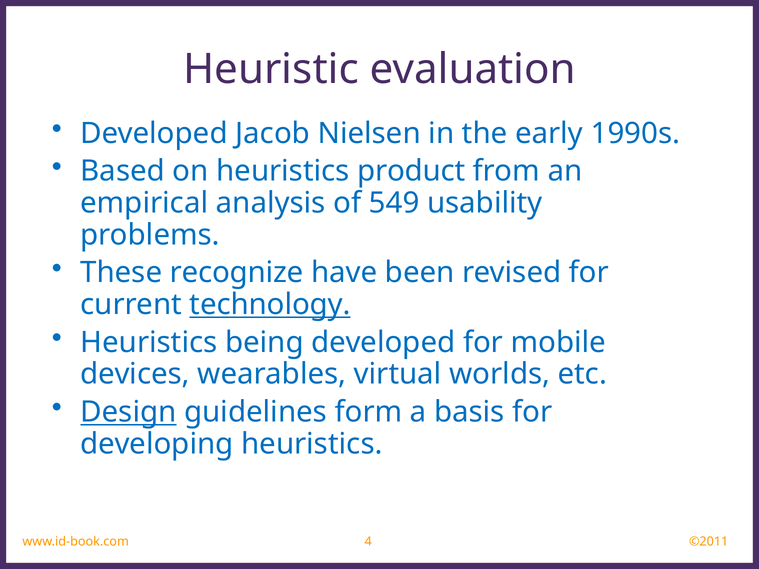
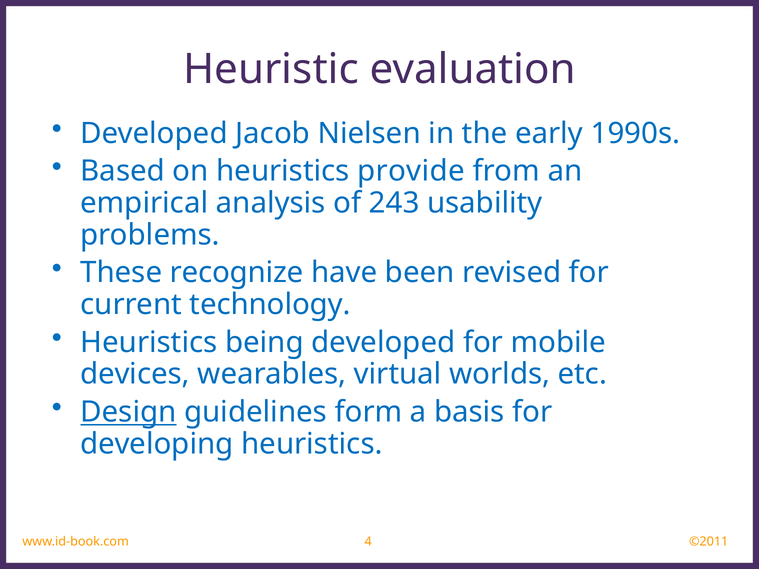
product: product -> provide (411, 171)
549: 549 -> 243 (394, 203)
technology underline: present -> none (270, 305)
